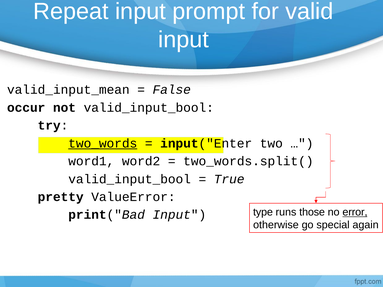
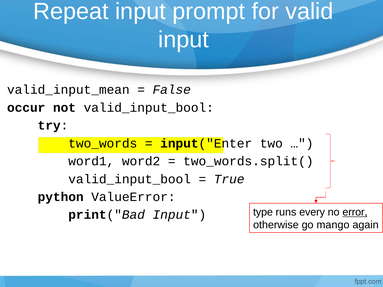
two_words underline: present -> none (103, 143)
pretty: pretty -> python (61, 197)
those: those -> every (312, 212)
special: special -> mango (333, 225)
